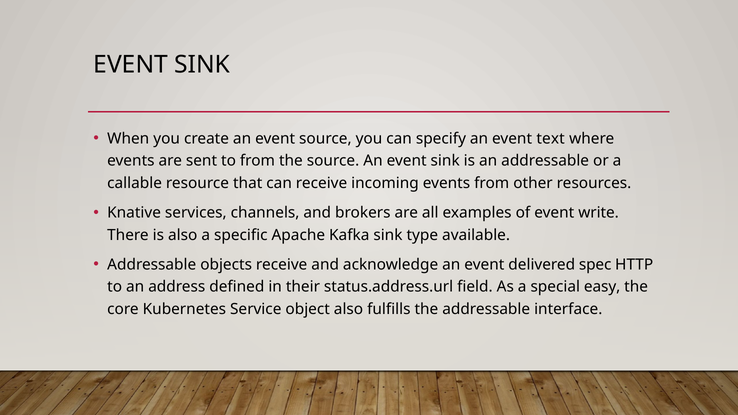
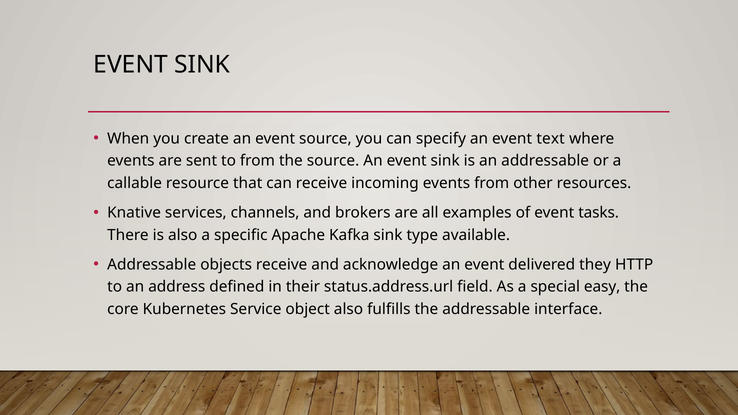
write: write -> tasks (599, 213)
spec: spec -> they (595, 265)
